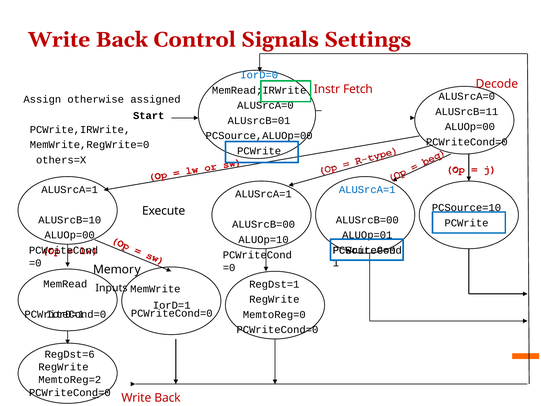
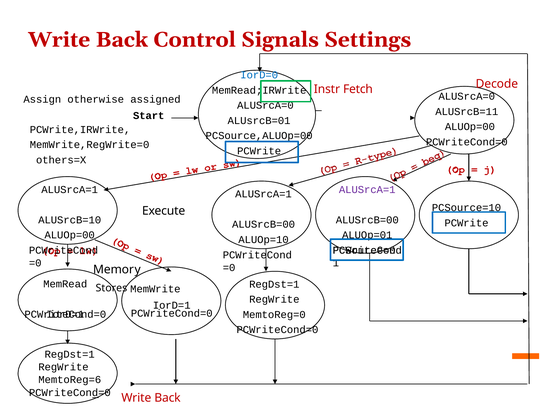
ALUSrcA=1 colour: blue -> purple (367, 190)
Inputs: Inputs -> Stores (111, 288)
RegDst=6: RegDst=6 -> RegDst=1 (70, 354)
MemtoReg=2: MemtoReg=2 -> MemtoReg=6 (70, 380)
